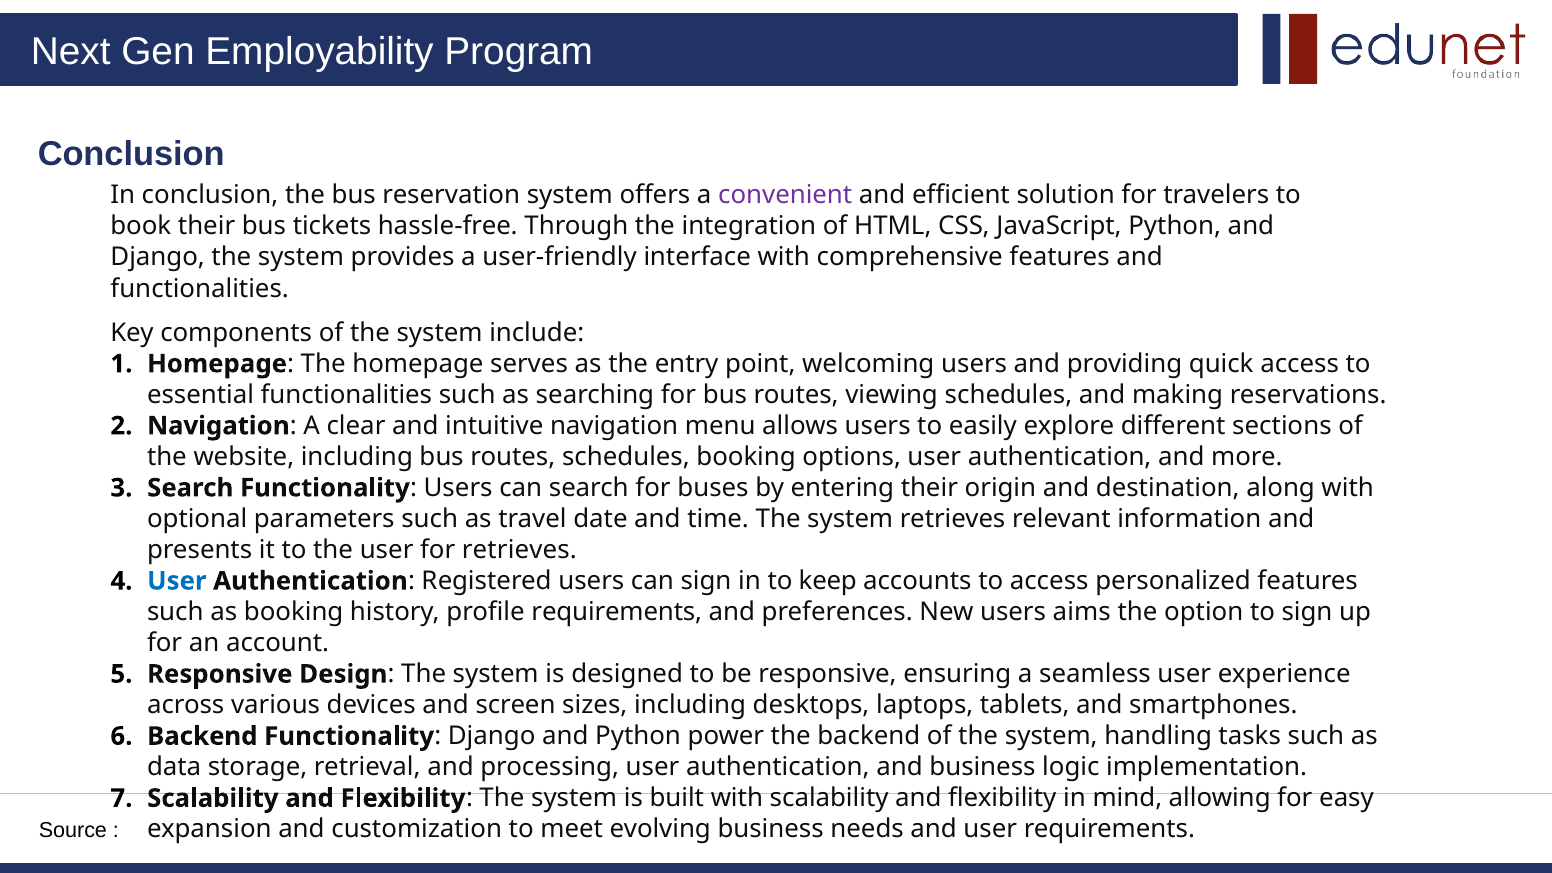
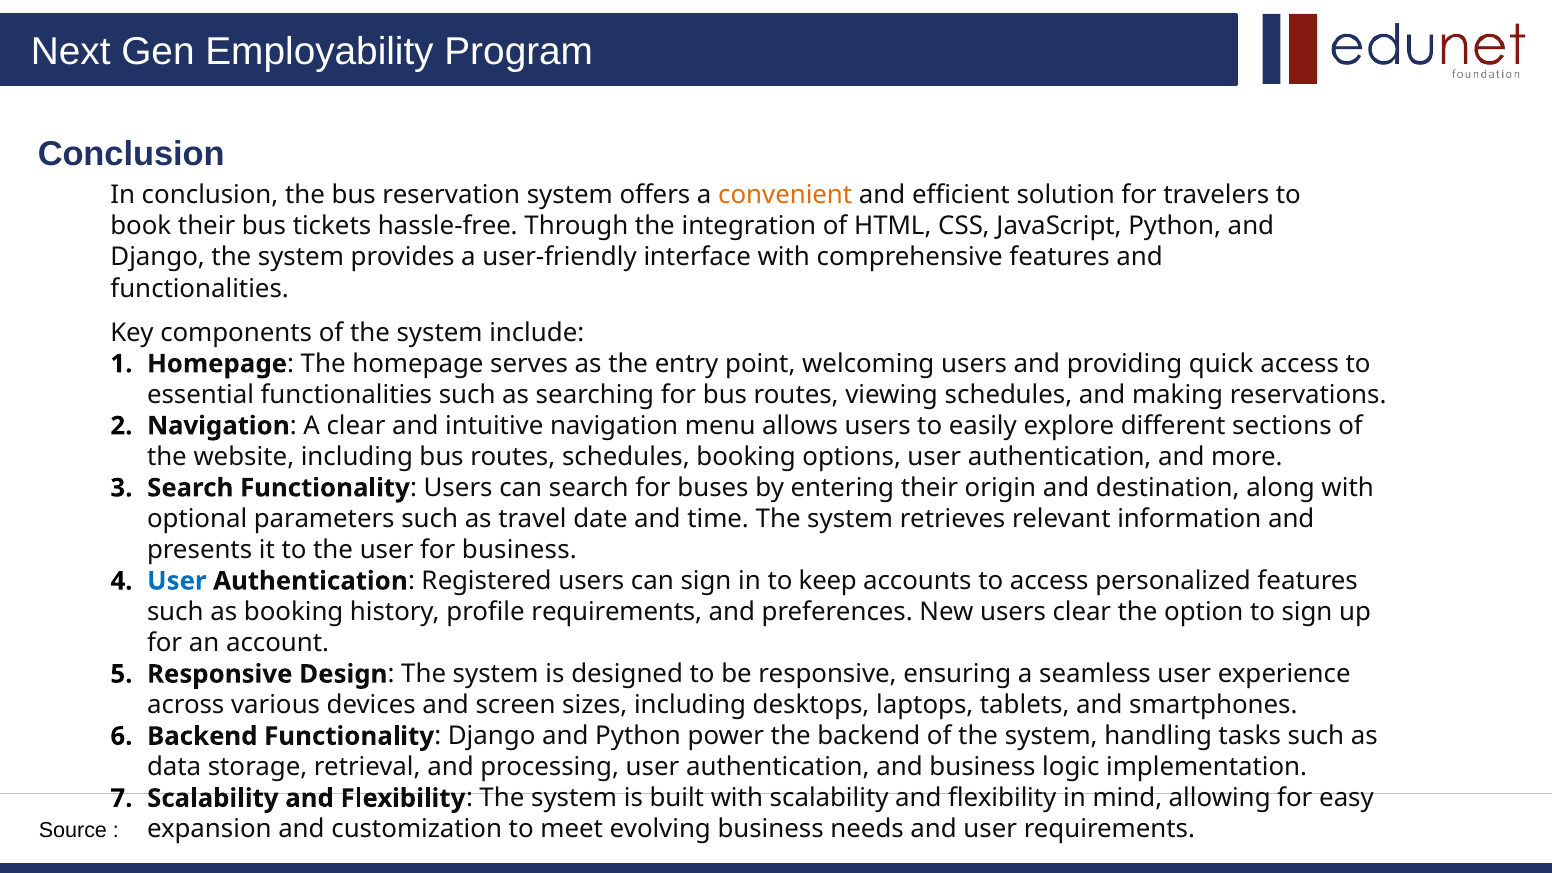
convenient colour: purple -> orange (785, 195)
for retrieves: retrieves -> business (519, 550)
users aims: aims -> clear (1082, 612)
